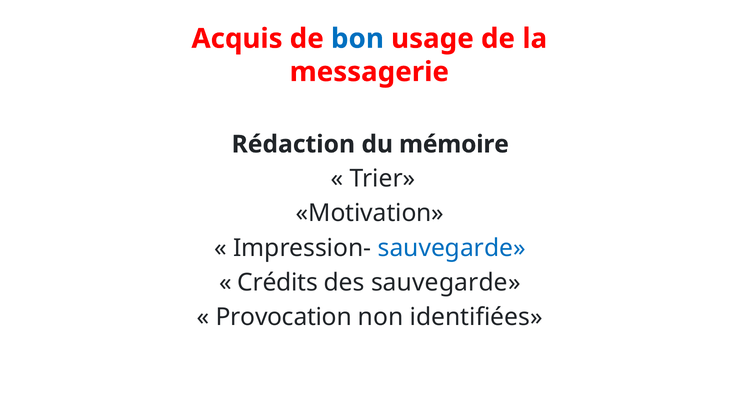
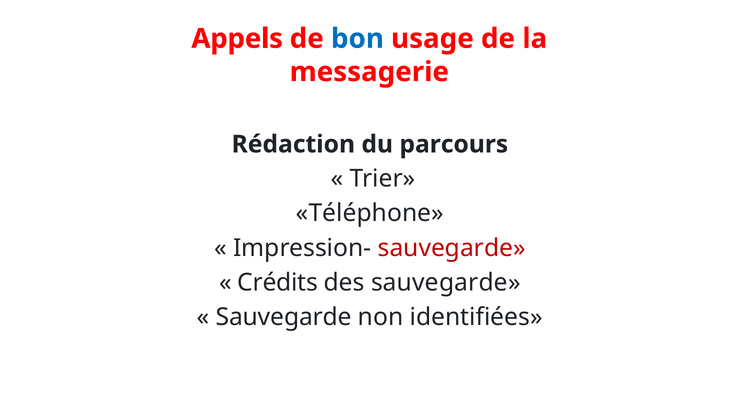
Acquis: Acquis -> Appels (237, 39)
mémoire: mémoire -> parcours (454, 144)
Motivation: Motivation -> Téléphone (370, 213)
sauvegarde colour: blue -> red (452, 248)
Provocation: Provocation -> Sauvegarde (284, 317)
